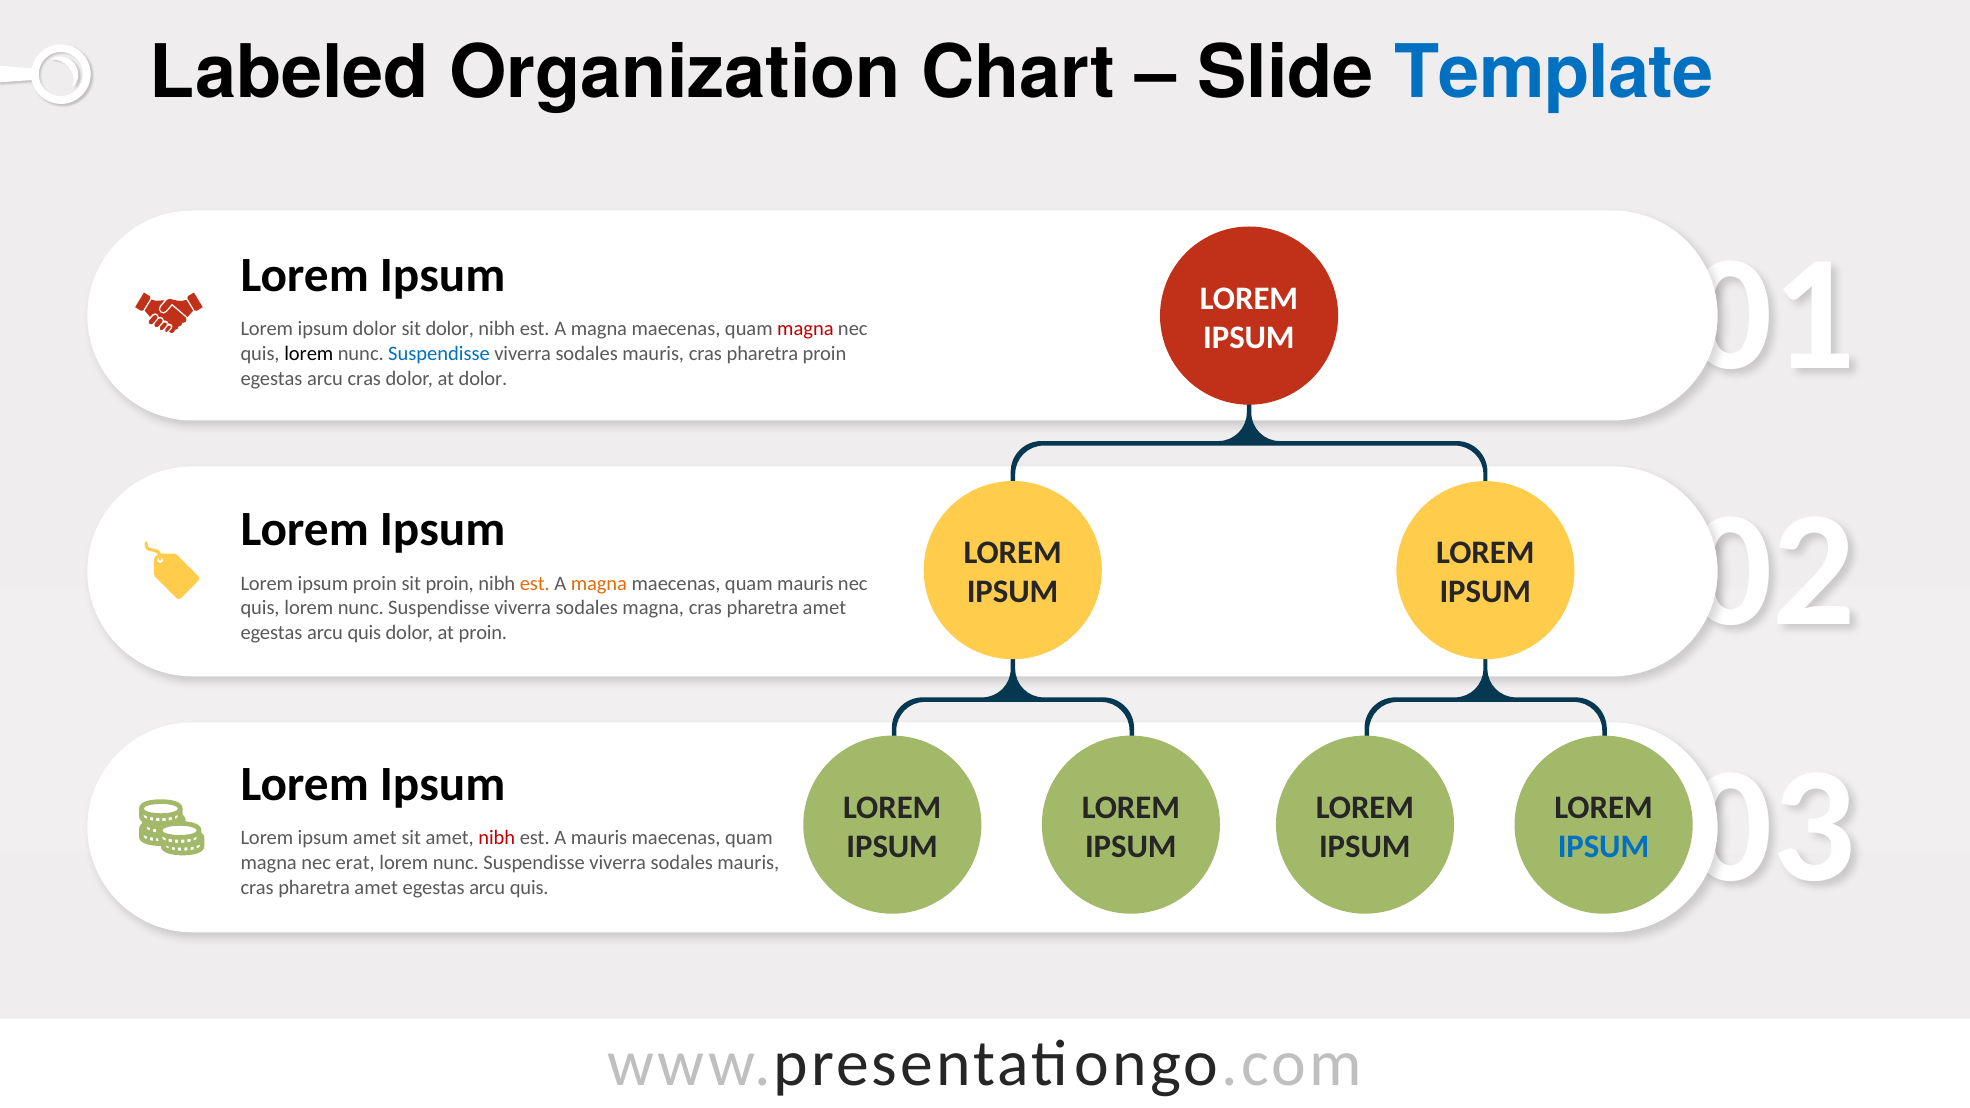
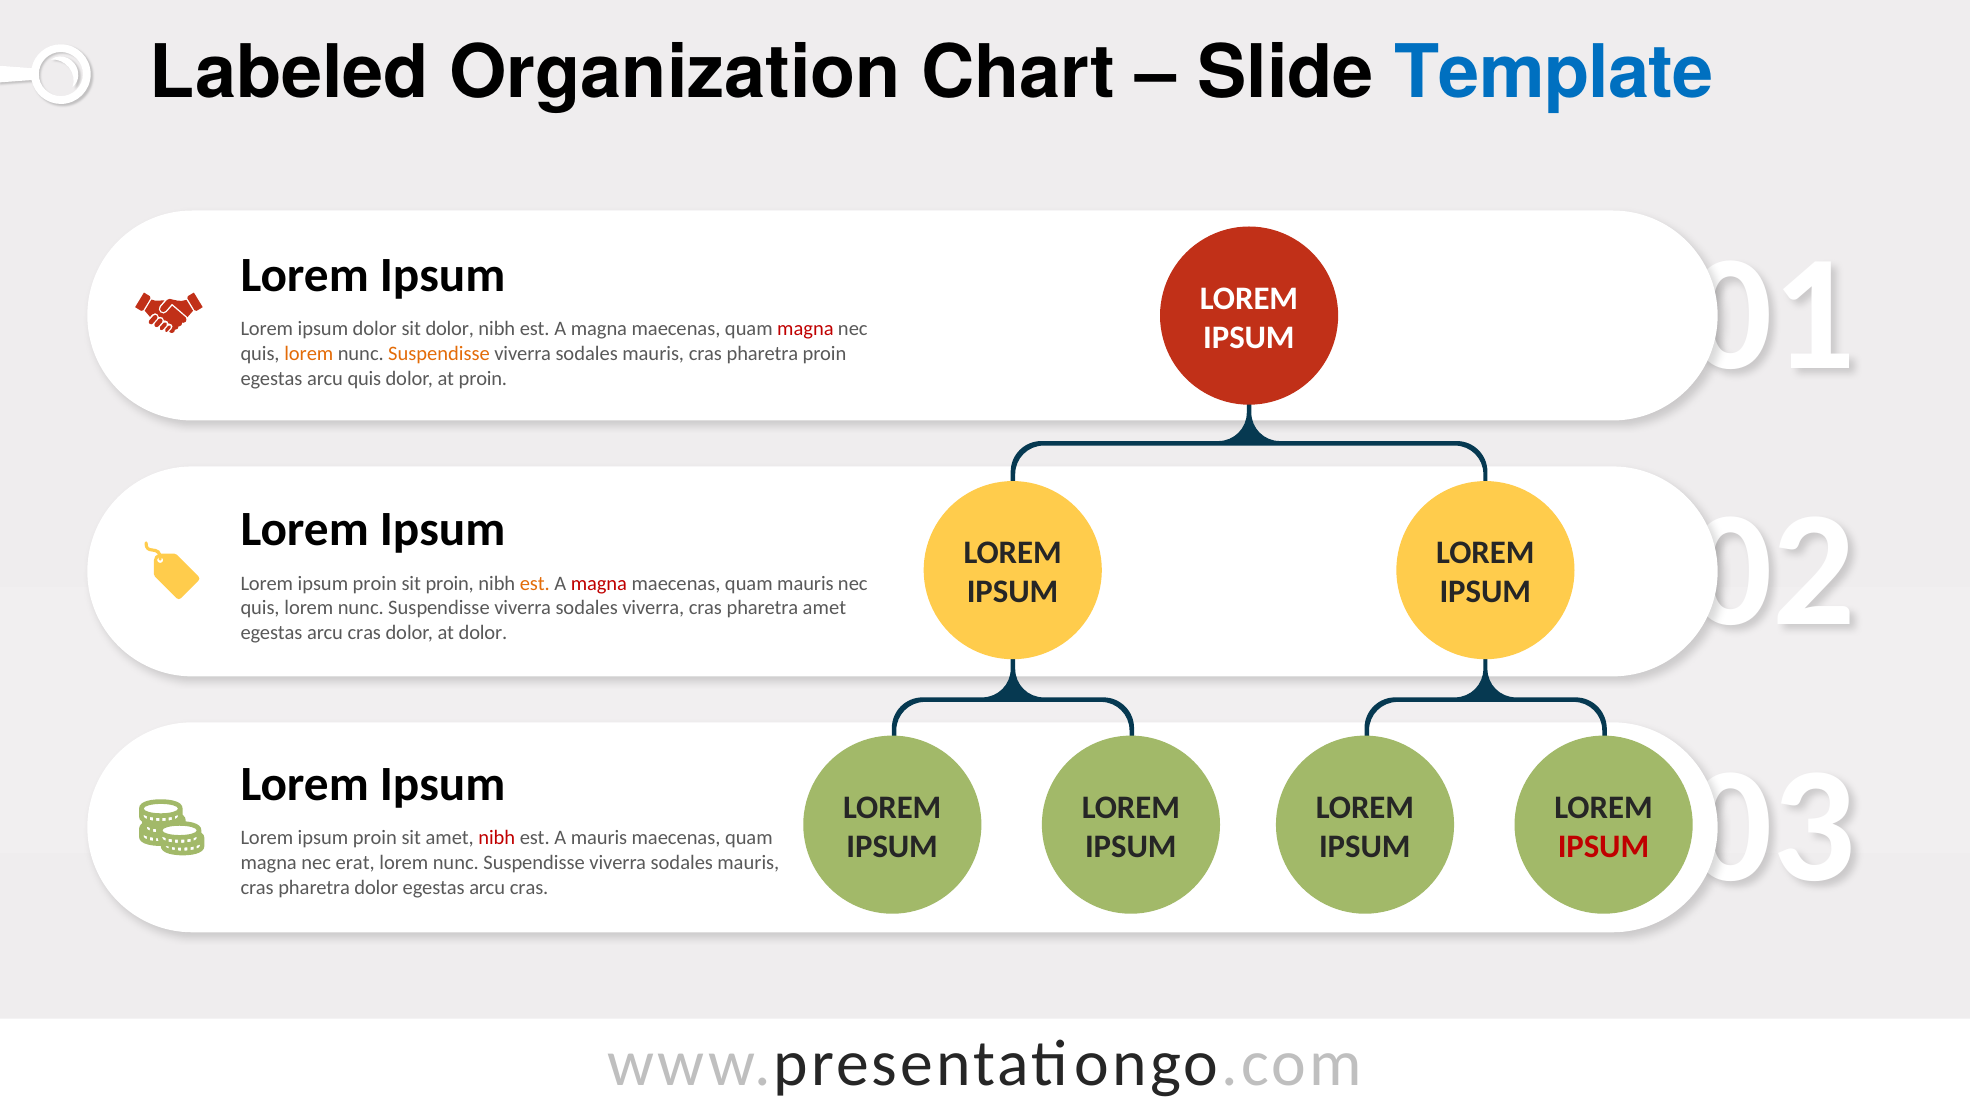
lorem colour: black -> orange (309, 354)
Suspendisse colour: blue -> orange (439, 354)
arcu cras: cras -> quis (364, 378)
at dolor: dolor -> proin (483, 378)
magna colour: orange -> red (599, 583)
sodales magna: magna -> viverra (653, 608)
quis: quis -> cras (364, 633)
at proin: proin -> dolor (483, 633)
amet: amet -> proin (375, 838)
IPSUM colour: blue -> red (1603, 847)
amet: amet -> dolor (376, 887)
quis: quis -> cras (529, 887)
